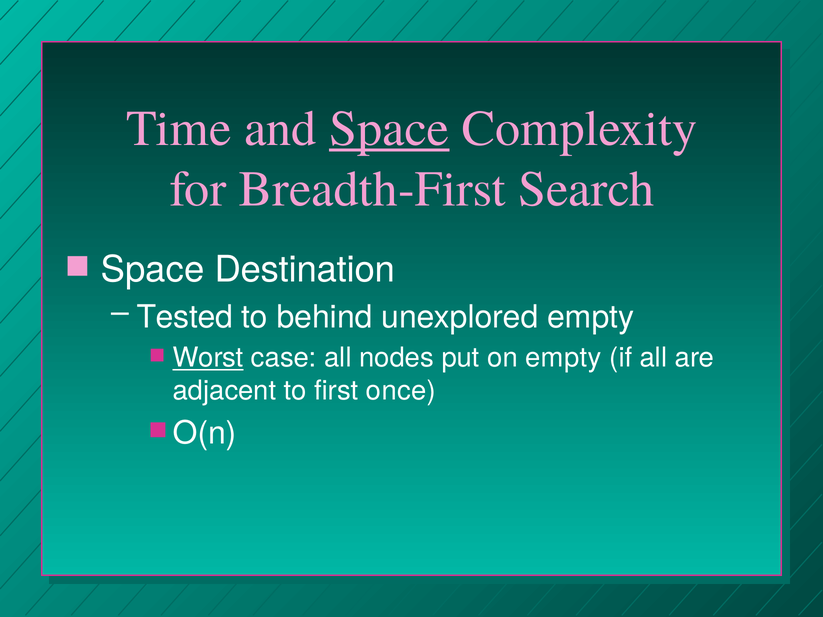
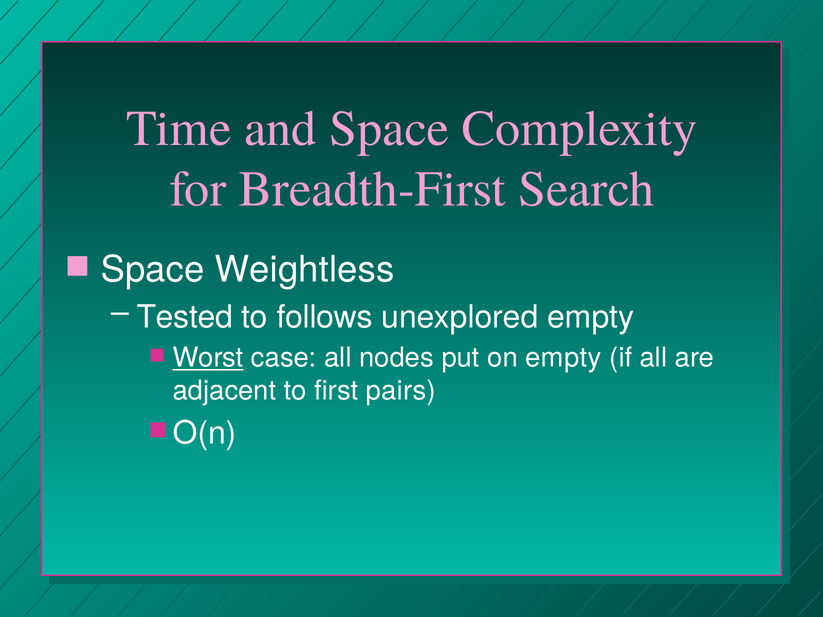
Space underline: present -> none (389, 129)
Destination: Destination -> Weightless (305, 270)
behind: behind -> follows (325, 317)
once: once -> pairs (401, 391)
